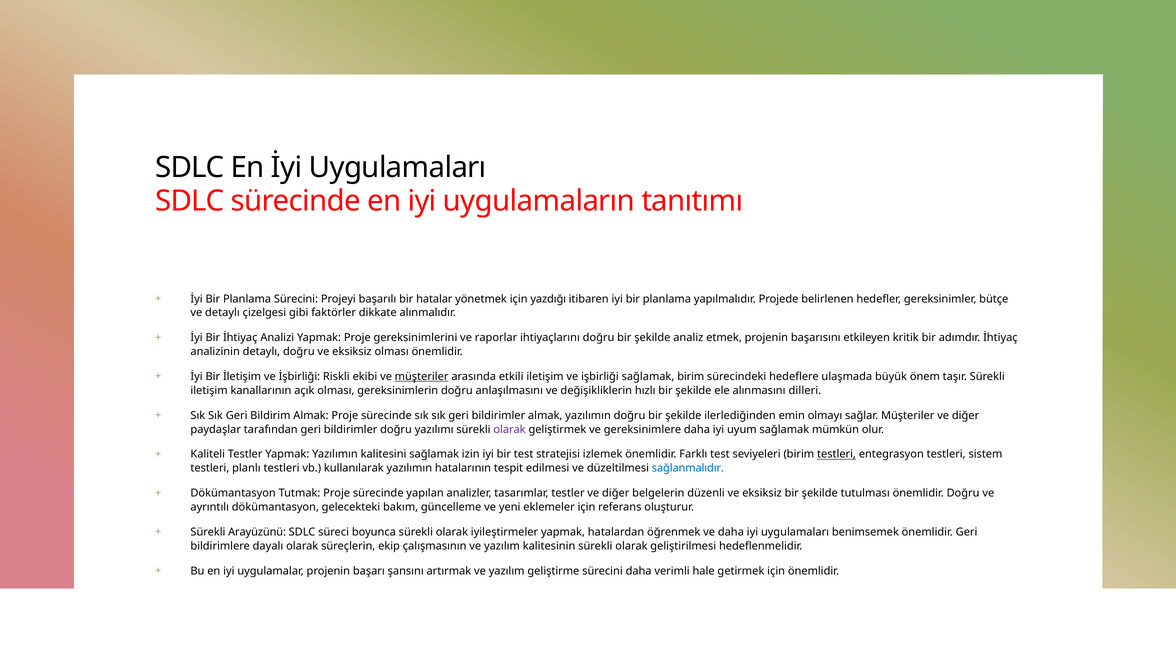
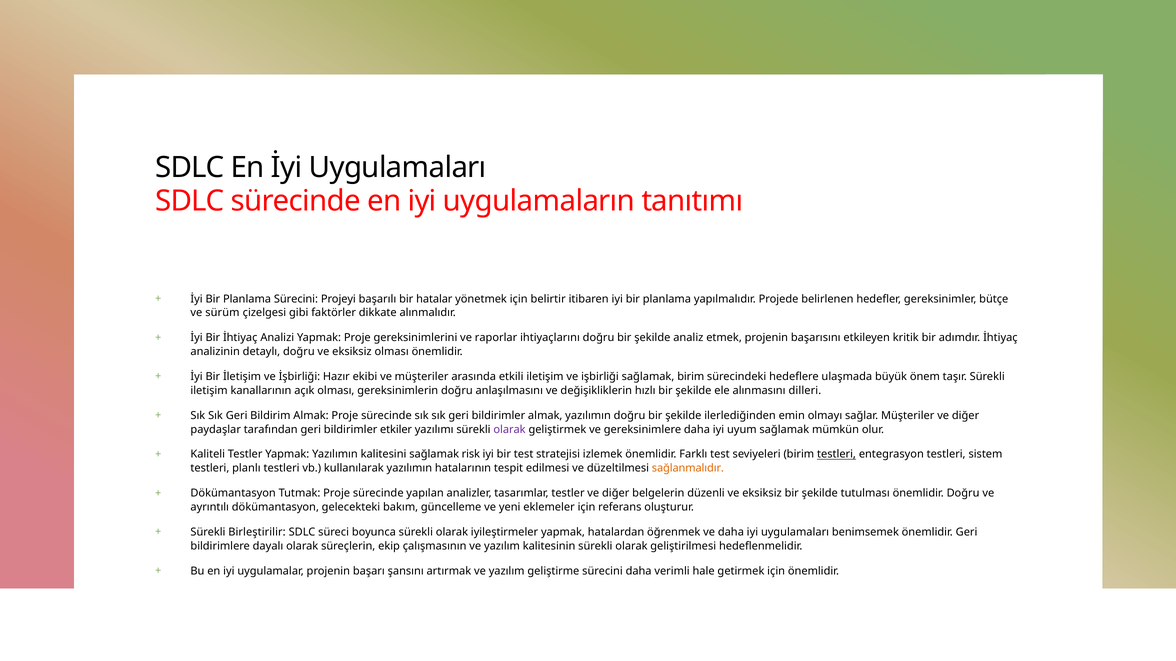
yazdığı: yazdığı -> belirtir (548, 299)
ve detaylı: detaylı -> sürüm (222, 313)
Riskli: Riskli -> Hazır (336, 377)
müşteriler underline: present -> none (422, 377)
bildirimler doğru: doğru -> etkiler (396, 430)
izin: izin -> risk (471, 455)
sağlanmalıdır colour: blue -> orange (688, 469)
Arayüzünü: Arayüzünü -> Birleştirilir (257, 532)
